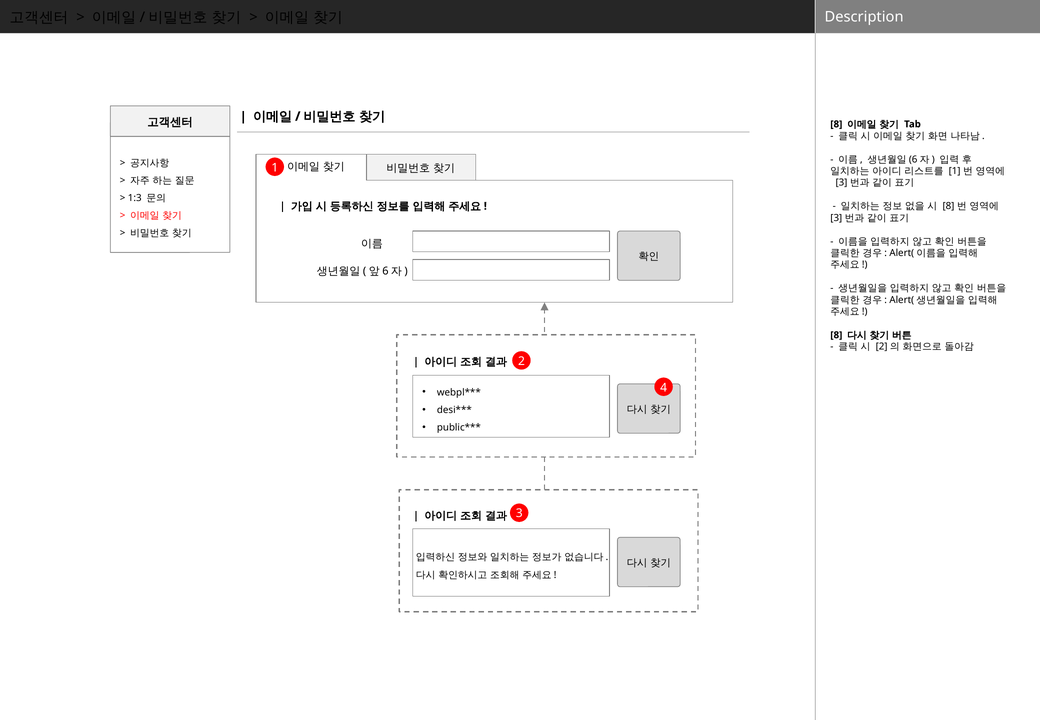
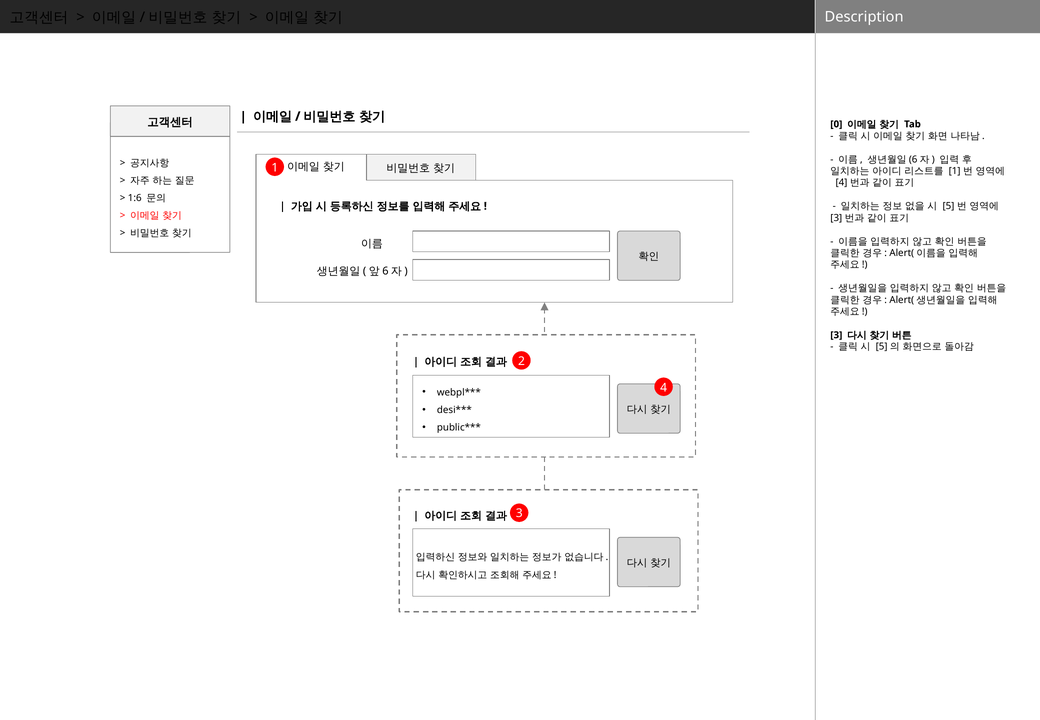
8: 8 -> 0 (836, 124)
3: 3 -> 4 (841, 183)
1:3: 1:3 -> 1:6 (135, 198)
8: 8 -> 5 (948, 206)
8: 8 -> 3 (836, 335)
2: 2 -> 5 (882, 347)
